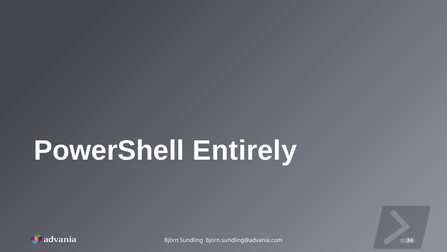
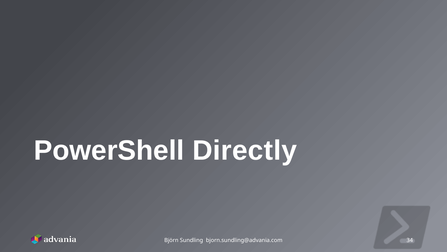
Entirely: Entirely -> Directly (245, 150)
